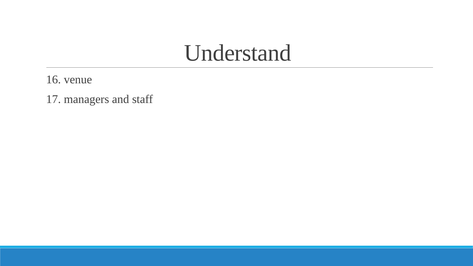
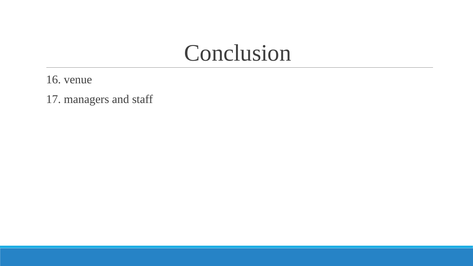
Understand: Understand -> Conclusion (238, 53)
